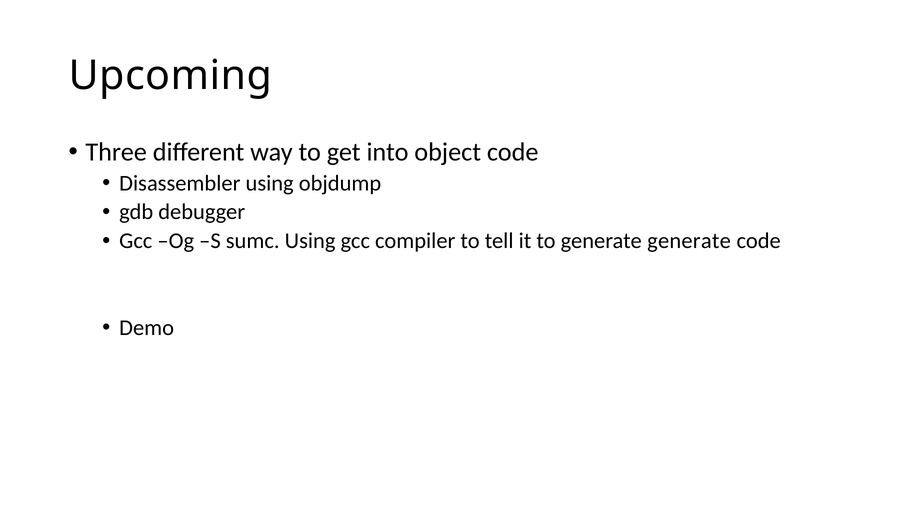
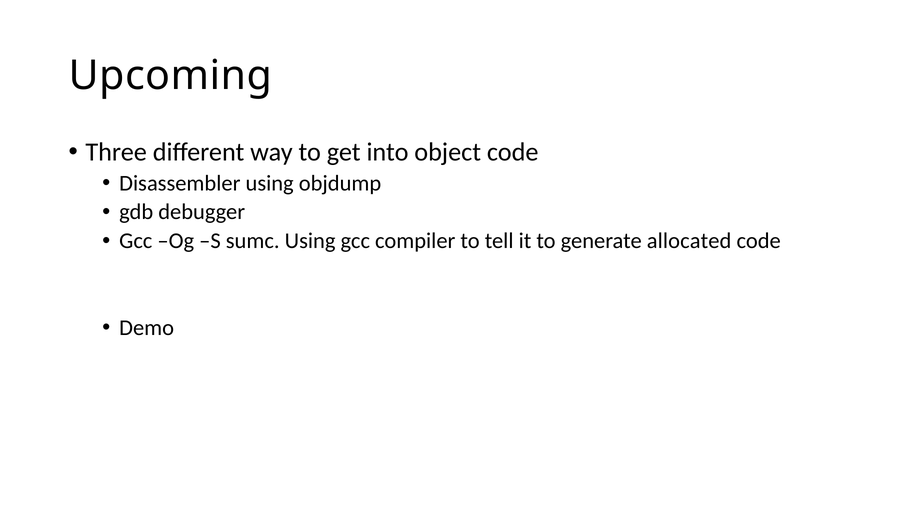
generate generate: generate -> allocated (689, 241)
